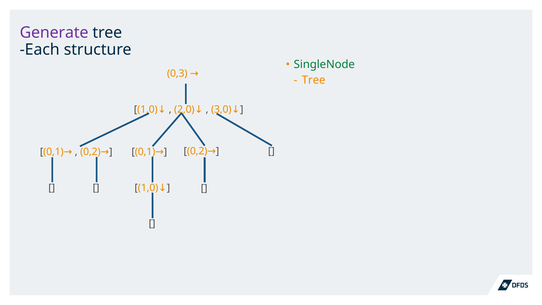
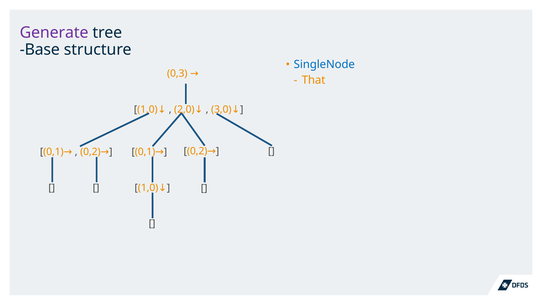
Each: Each -> Base (40, 50)
SingleNode colour: green -> blue (324, 64)
Tree: Tree -> That (314, 80)
